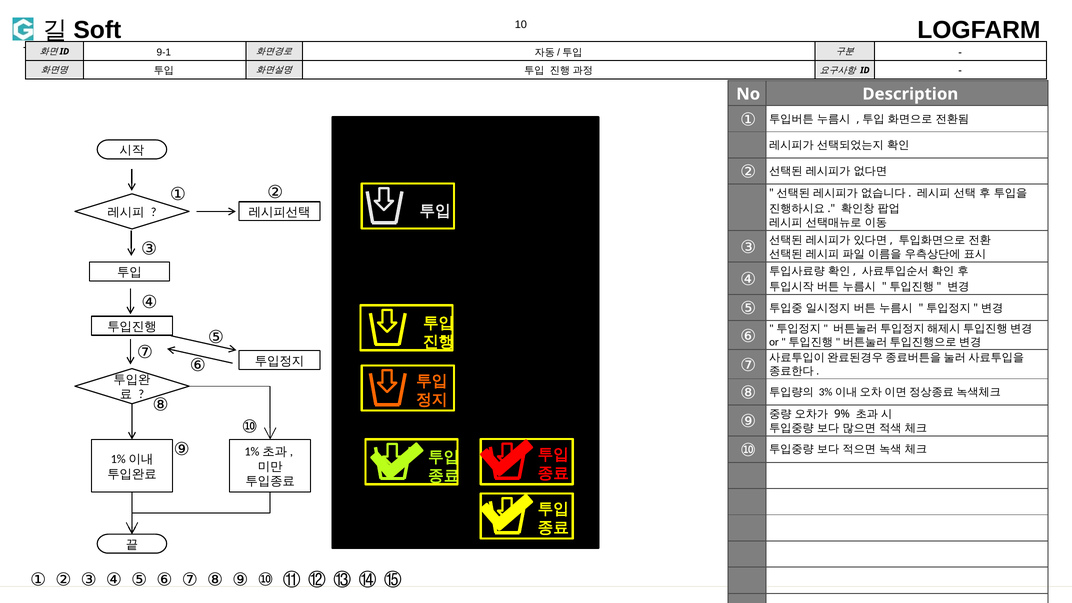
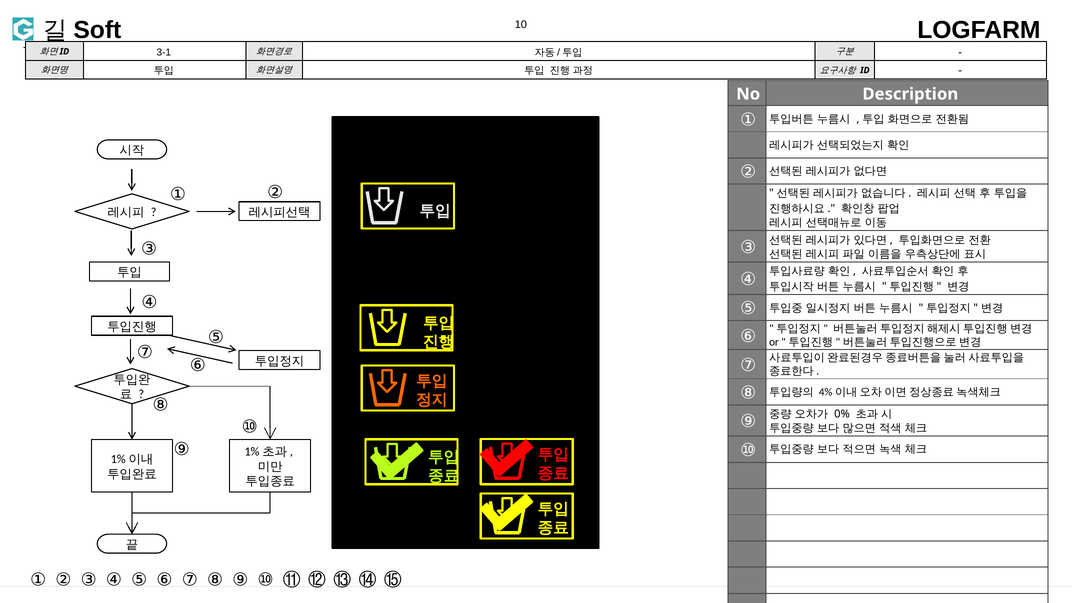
9-1: 9-1 -> 3-1 (164, 52)
3%: 3% -> 4% (826, 392)
9%: 9% -> 0% (842, 414)
